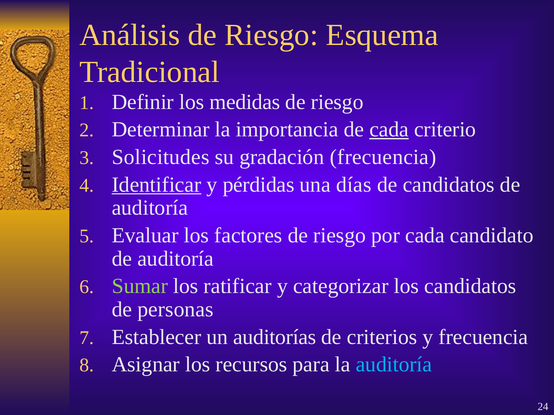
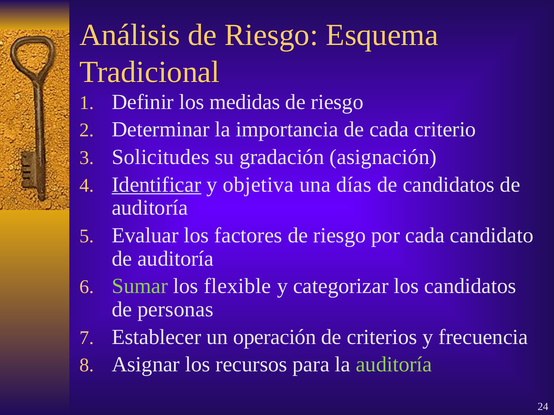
cada underline: present -> none (389, 130)
gradación frecuencia: frecuencia -> asignación (383, 157)
pérdidas: pérdidas -> objetiva (258, 185)
ratificar: ratificar -> flexible (238, 287)
auditorías: auditorías -> operación (275, 337)
auditoría colour: light blue -> light green (394, 365)
